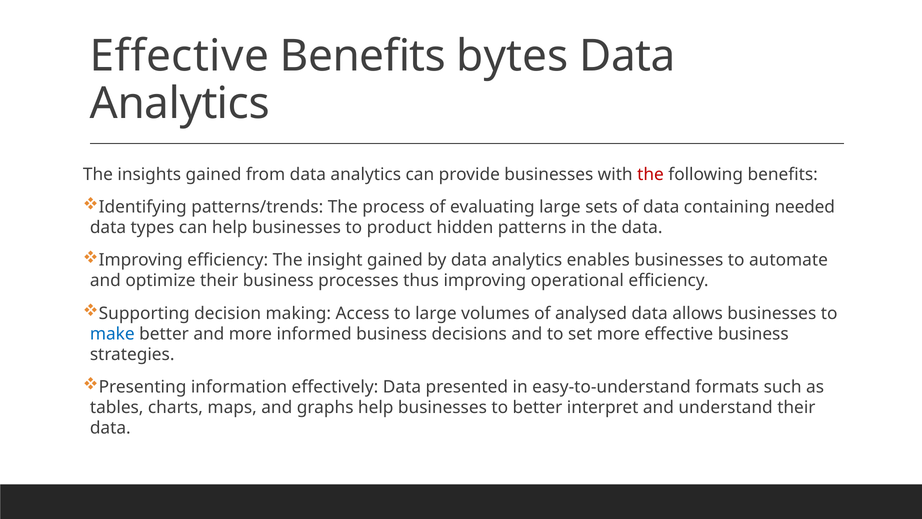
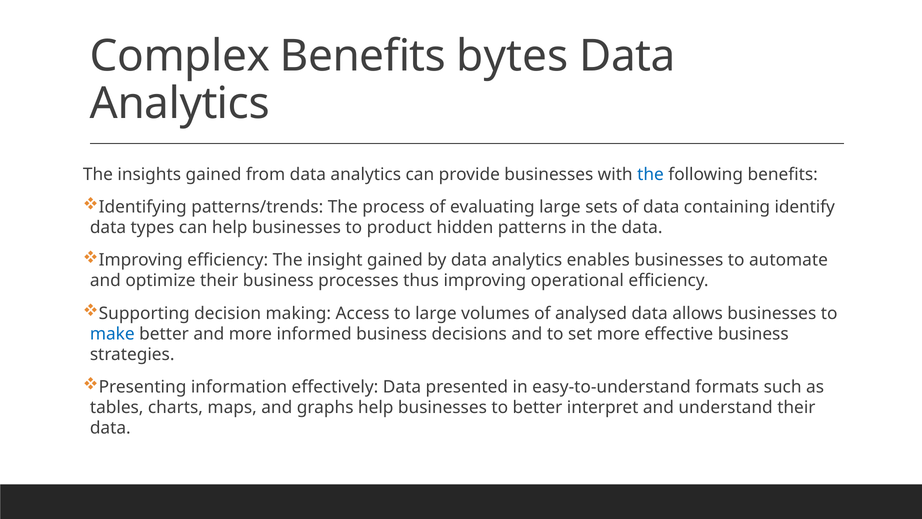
Effective: Effective -> Complex (180, 56)
the colour: red -> blue (651, 174)
needed: needed -> identify (805, 207)
